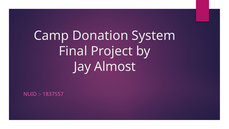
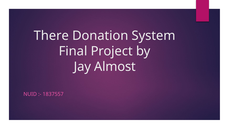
Camp: Camp -> There (51, 36)
